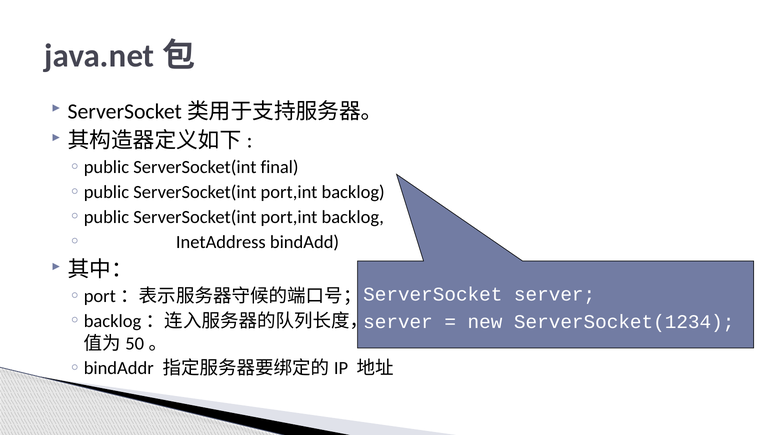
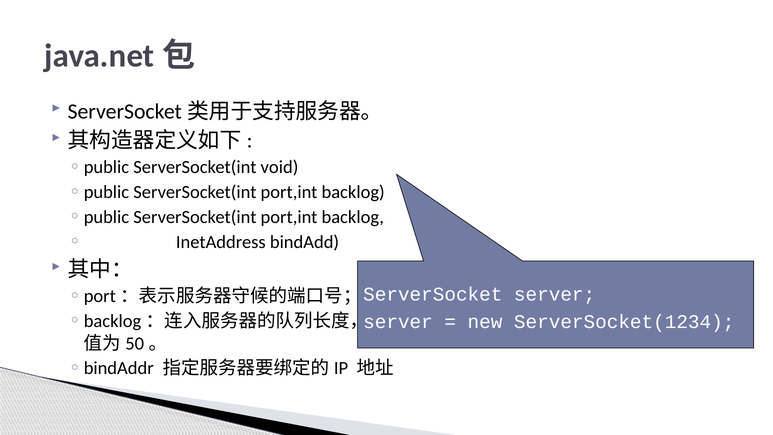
final: final -> void (279, 167)
